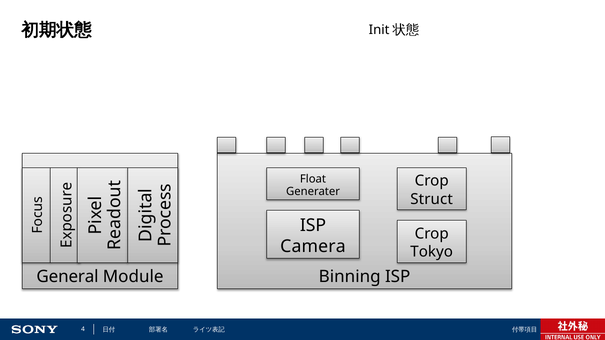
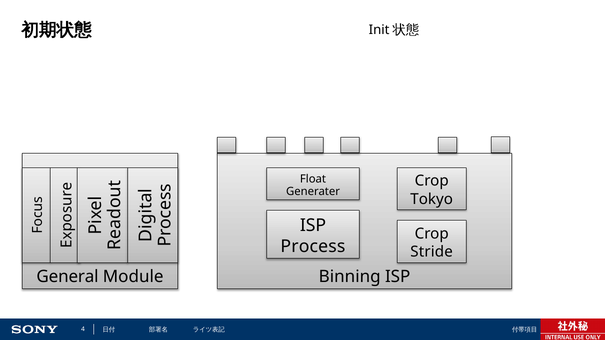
Struct: Struct -> Tokyo (432, 199)
Camera: Camera -> Process (313, 246)
Tokyo: Tokyo -> Stride (432, 252)
